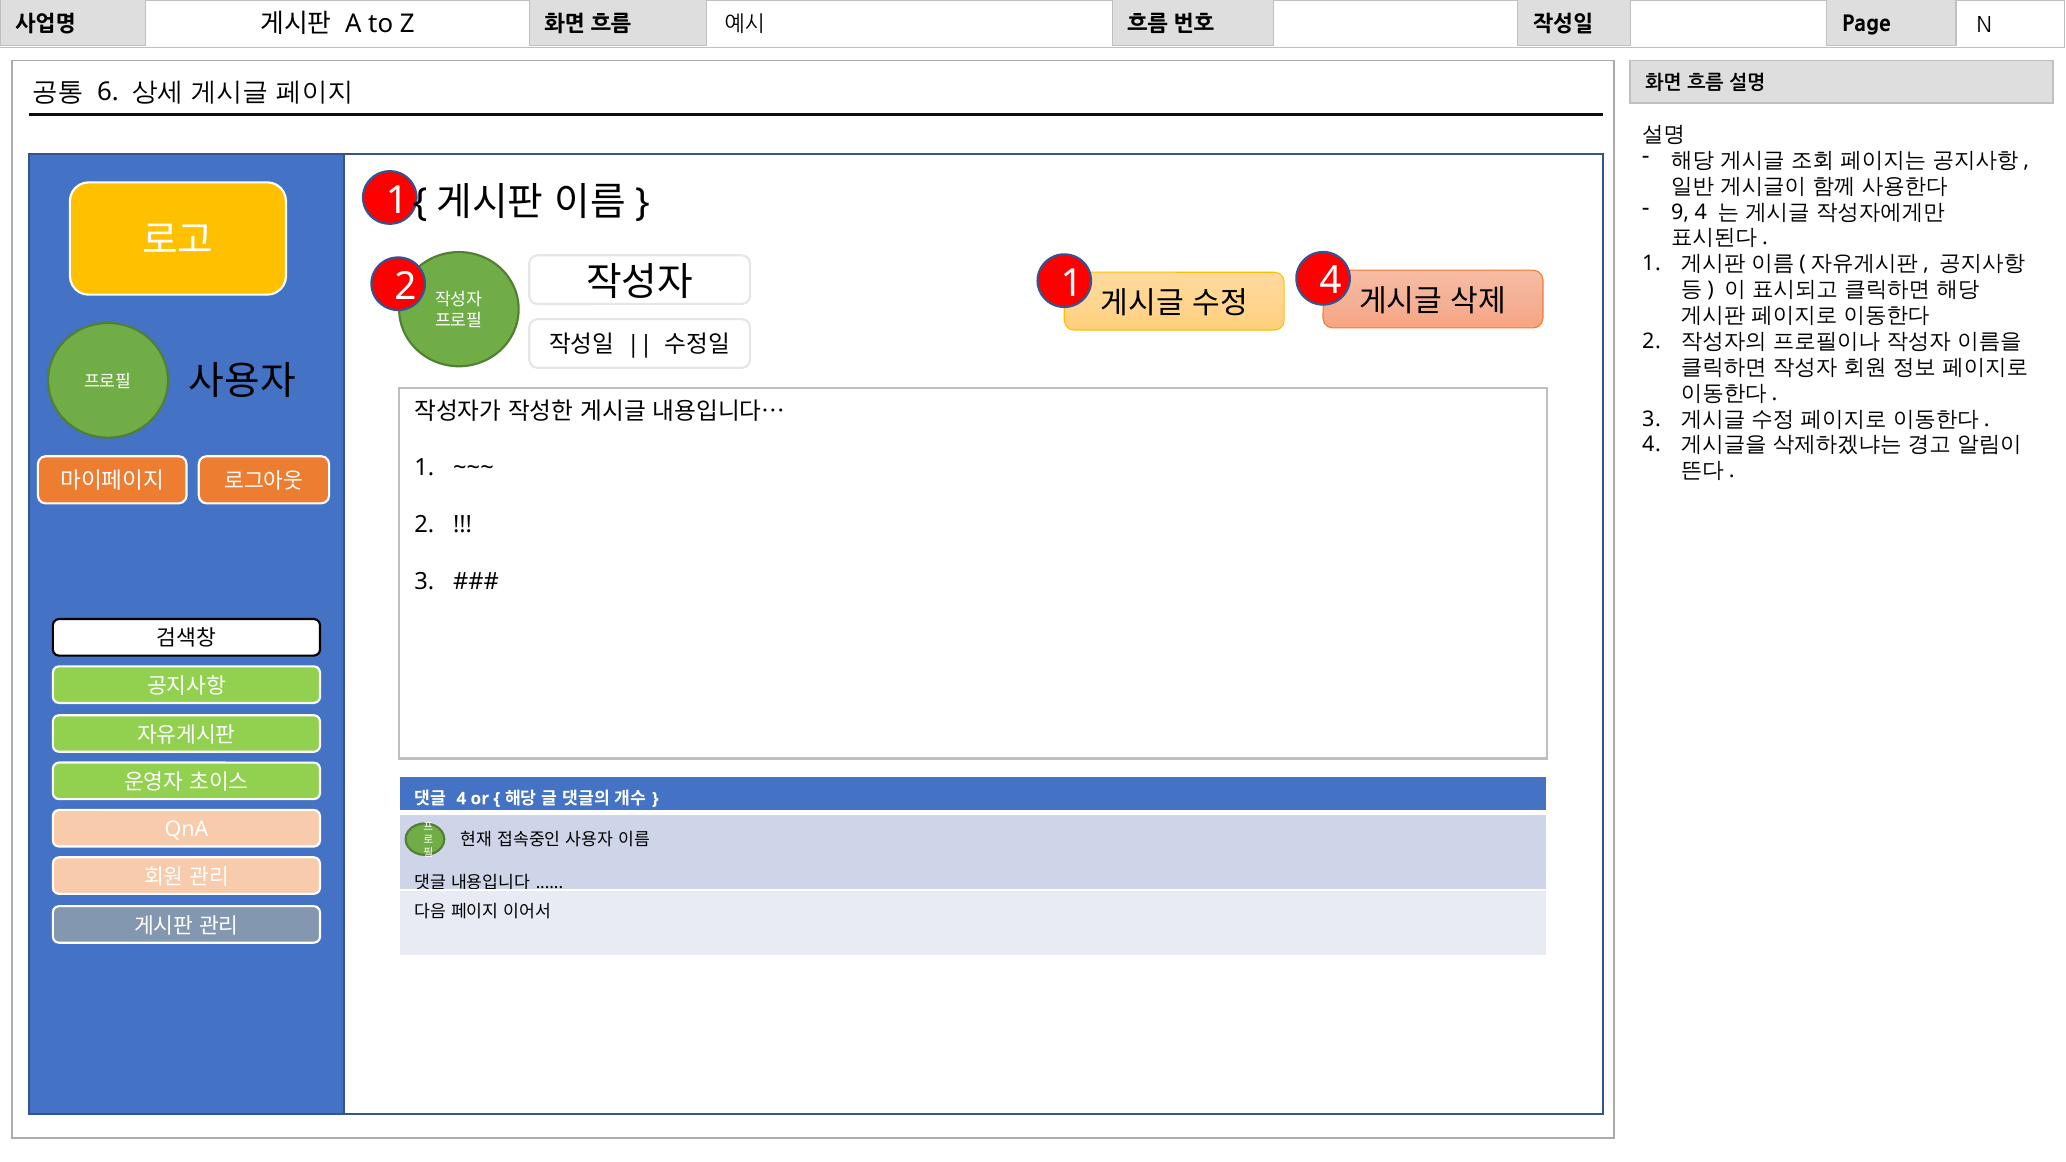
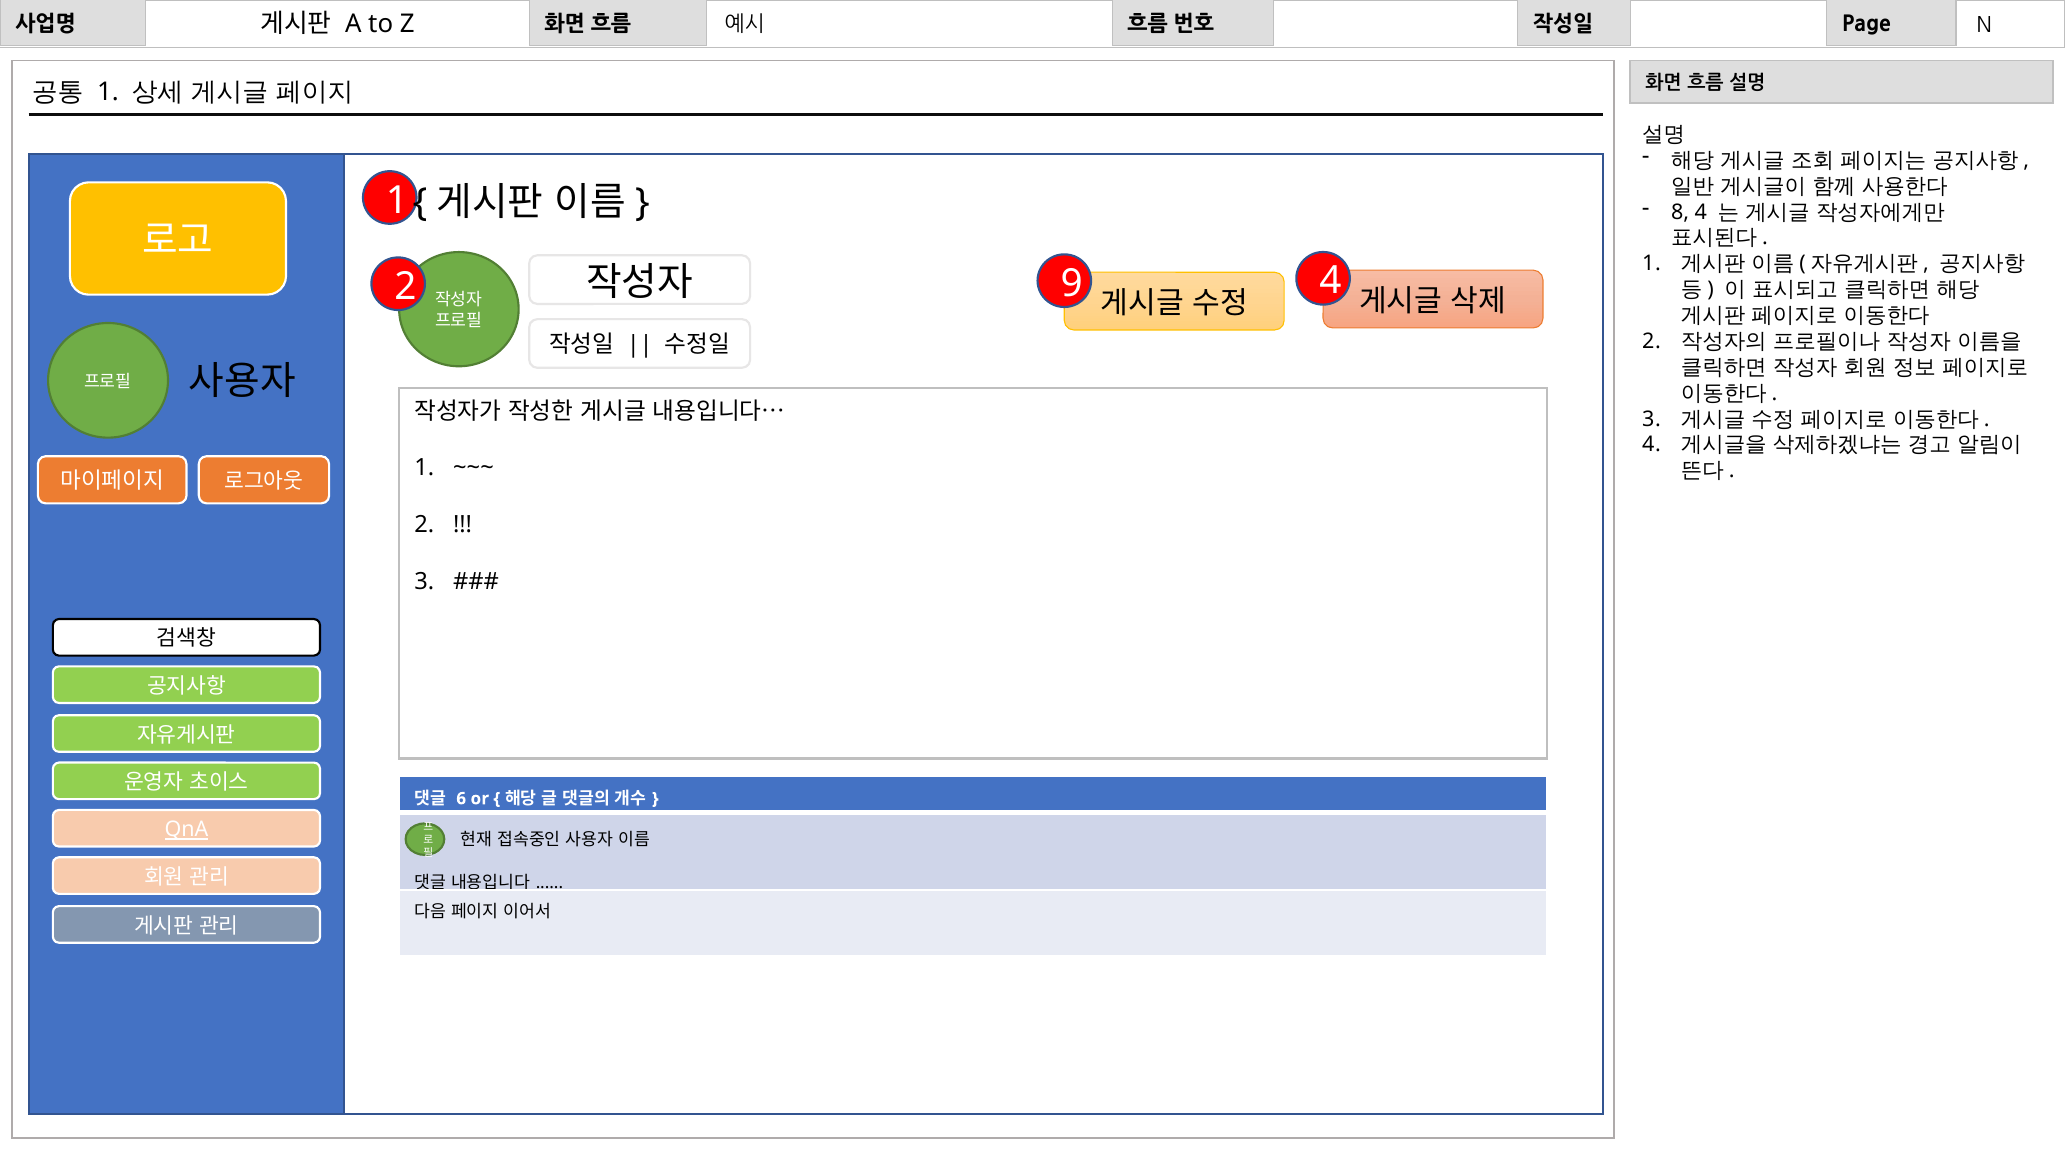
6: 6 -> 1 (108, 92)
9: 9 -> 8 (1680, 212)
2 1: 1 -> 9 (1072, 283)
4: 4 -> 6 (461, 799)
QnA underline: none -> present (186, 830)
